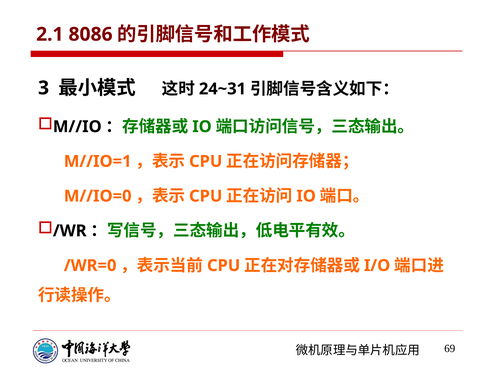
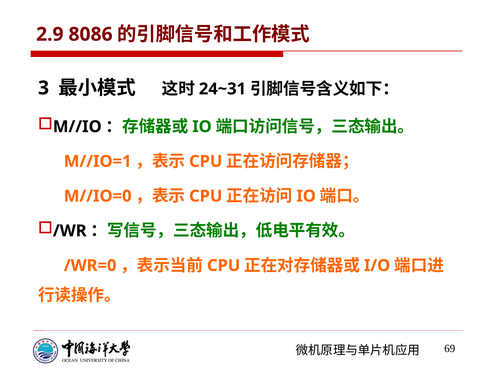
2.1: 2.1 -> 2.9 (50, 34)
